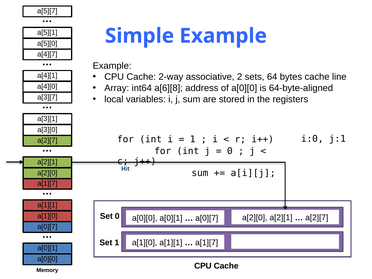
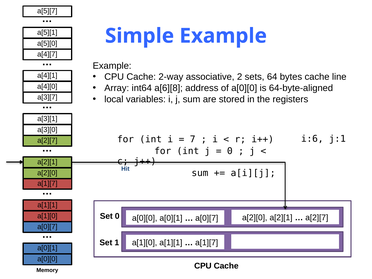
i:0: i:0 -> i:6 (312, 139)
1: 1 -> 7 (193, 139)
